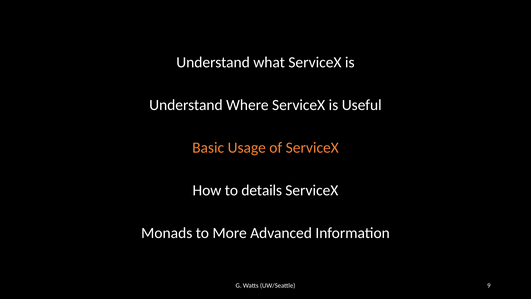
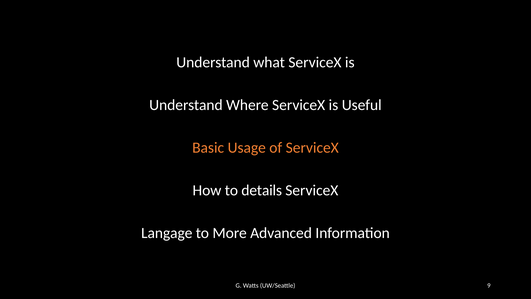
Monads: Monads -> Langage (167, 233)
